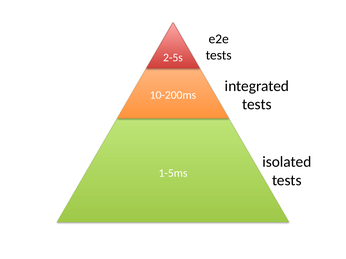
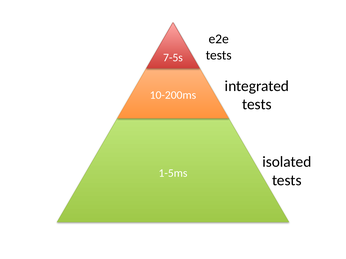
2-5s: 2-5s -> 7-5s (173, 58)
